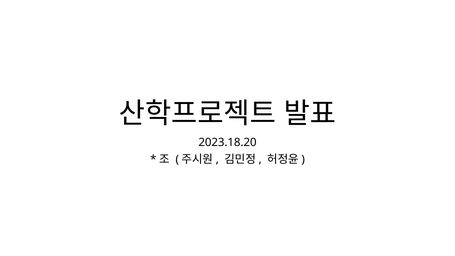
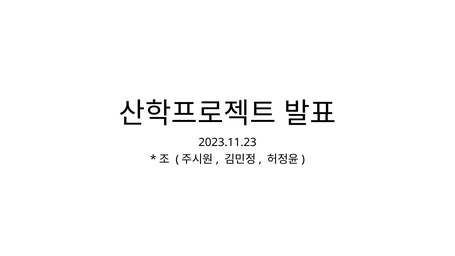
2023.18.20: 2023.18.20 -> 2023.11.23 (227, 142)
